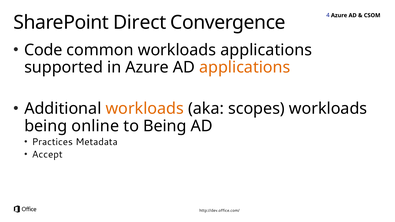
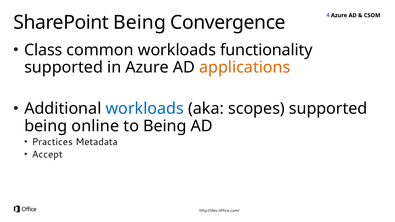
SharePoint Direct: Direct -> Being (140, 23)
Code: Code -> Class (43, 50)
workloads applications: applications -> functionality (266, 50)
workloads colour: orange -> blue (145, 109)
scopes workloads: workloads -> supported (328, 109)
